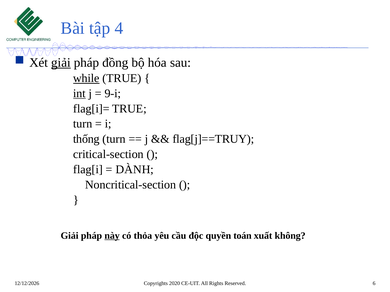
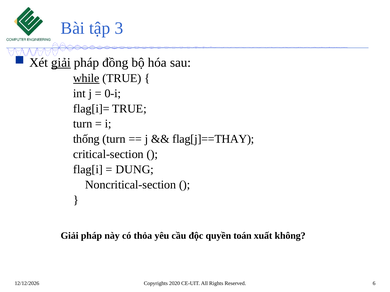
4: 4 -> 3 (119, 28)
int underline: present -> none (79, 94)
9-i: 9-i -> 0-i (113, 94)
flag[j]==TRUY: flag[j]==TRUY -> flag[j]==THAY (213, 139)
DÀNH: DÀNH -> DUNG (135, 170)
này underline: present -> none (112, 236)
